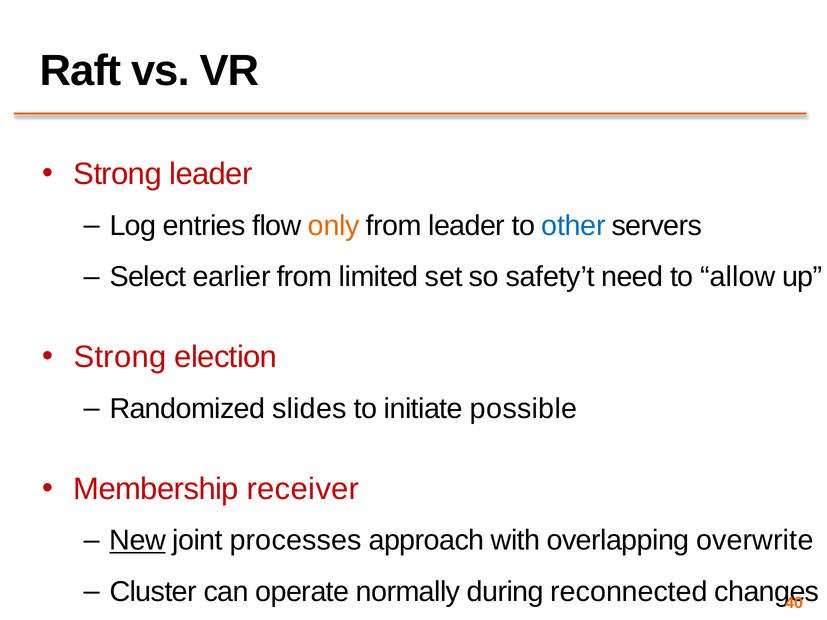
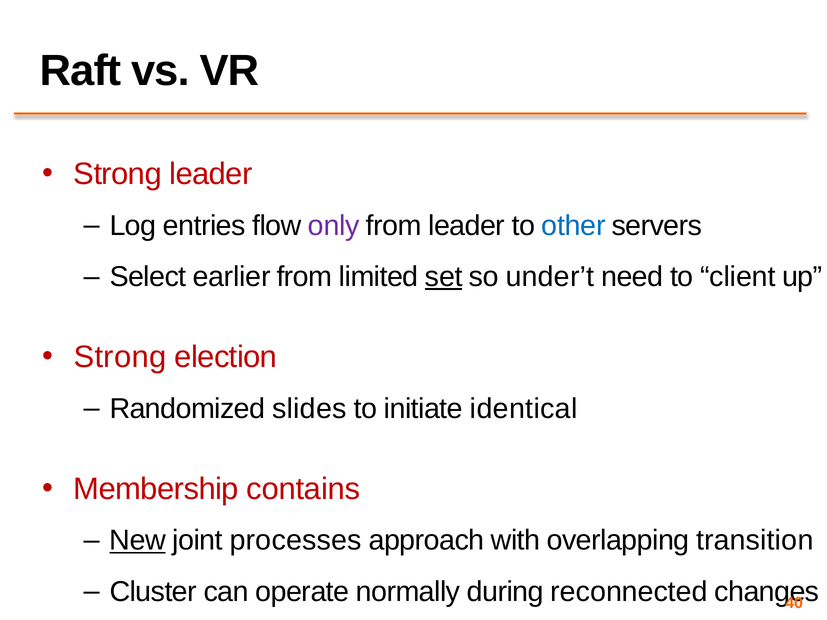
only colour: orange -> purple (334, 226)
set underline: none -> present (444, 277)
safety’t: safety’t -> under’t (550, 277)
allow: allow -> client (738, 277)
possible: possible -> identical (524, 409)
receiver: receiver -> contains (303, 489)
overwrite: overwrite -> transition (755, 541)
